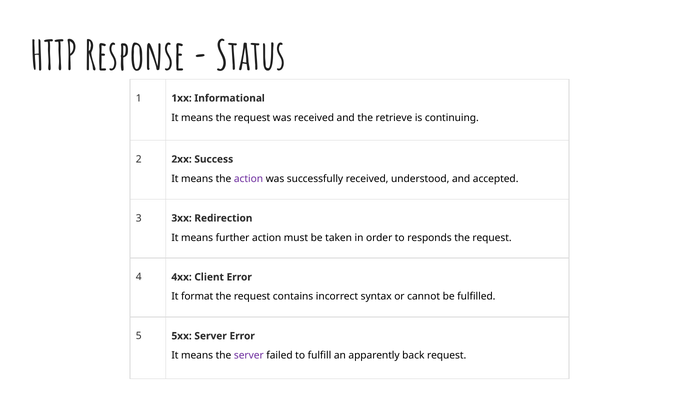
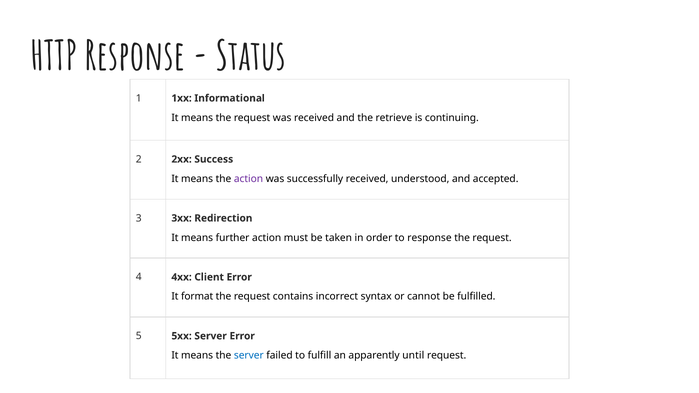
to responds: responds -> response (429, 238)
server colour: purple -> blue (249, 356)
back: back -> until (413, 356)
